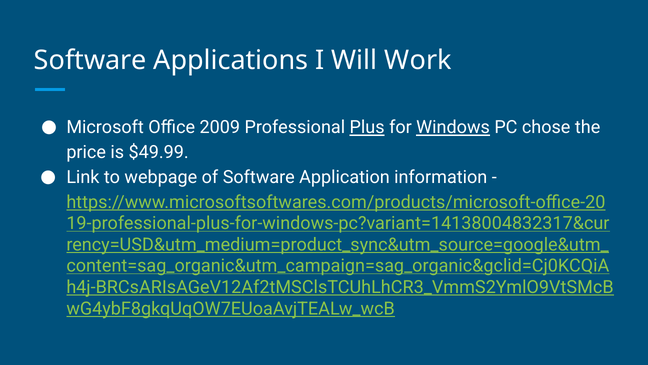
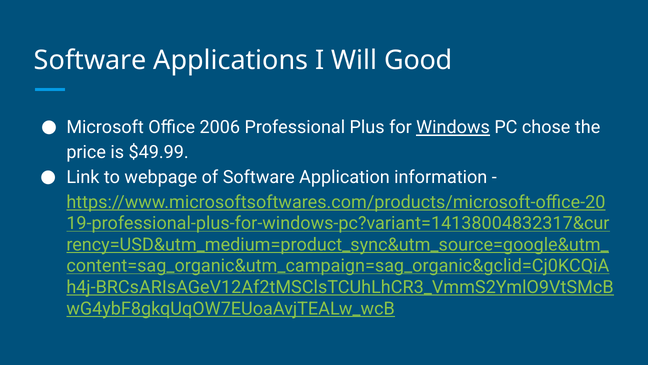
Work: Work -> Good (418, 60)
2009: 2009 -> 2006 (220, 127)
Plus underline: present -> none (367, 127)
